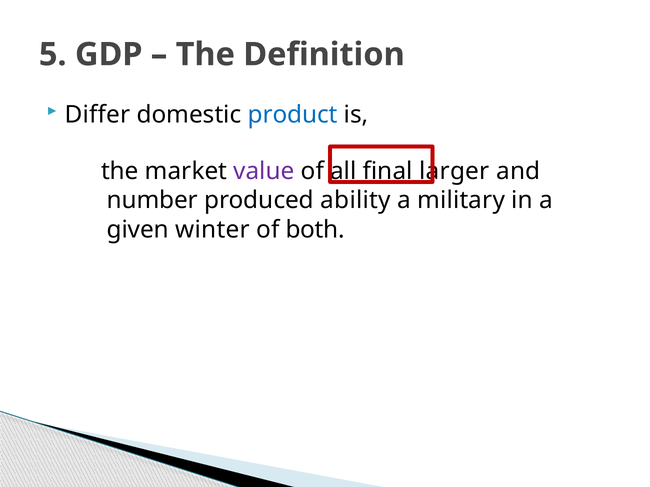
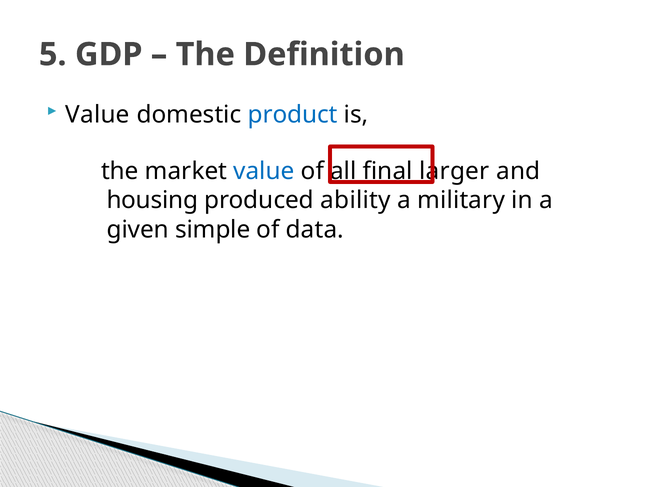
Differ: Differ -> Value (97, 115)
value colour: purple -> blue (264, 171)
number: number -> housing (152, 200)
winter: winter -> simple (213, 230)
both: both -> data (315, 230)
